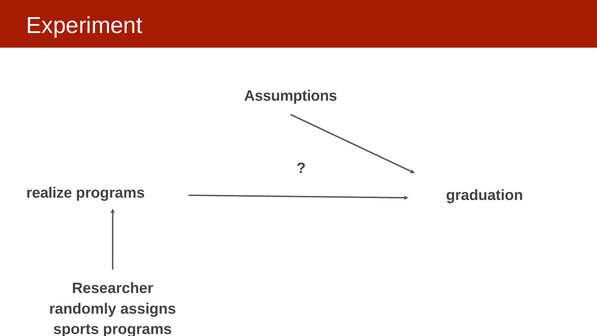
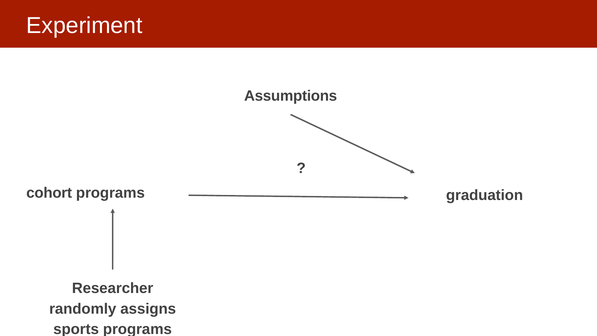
realize: realize -> cohort (49, 193)
